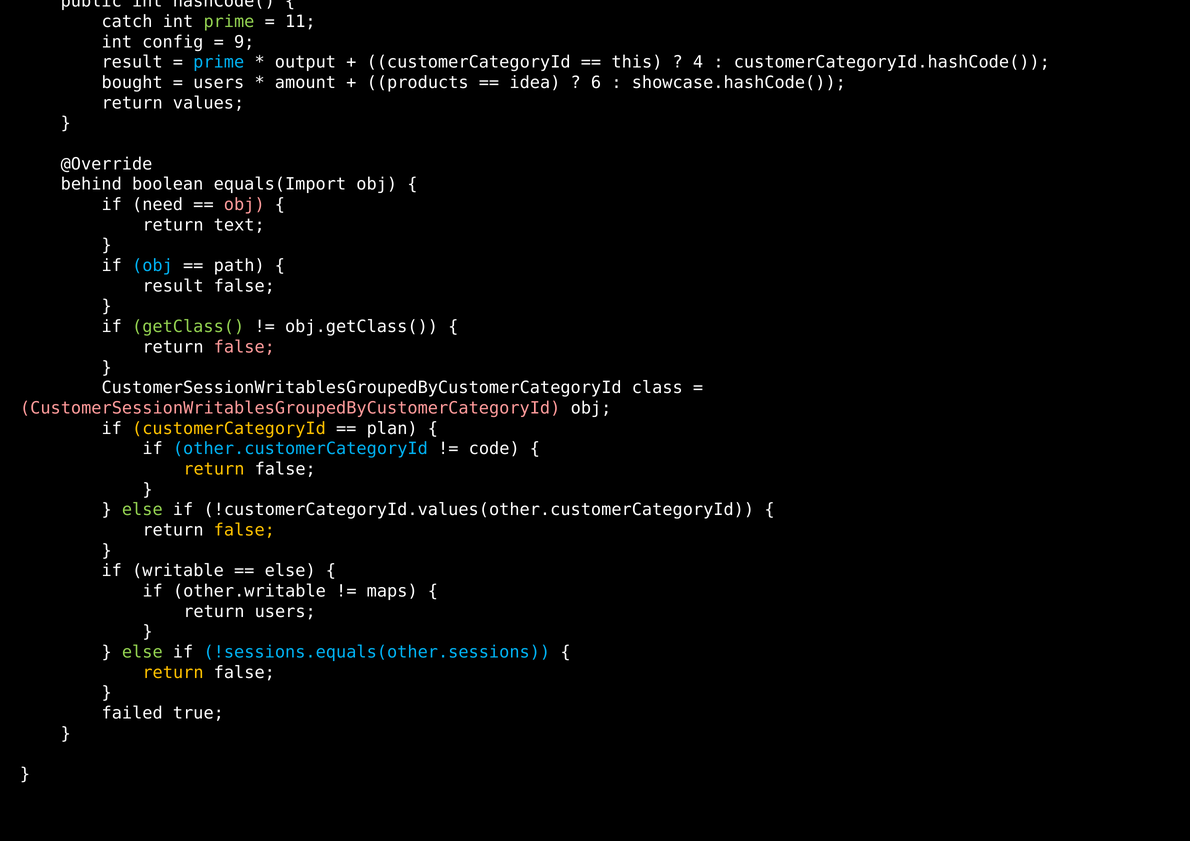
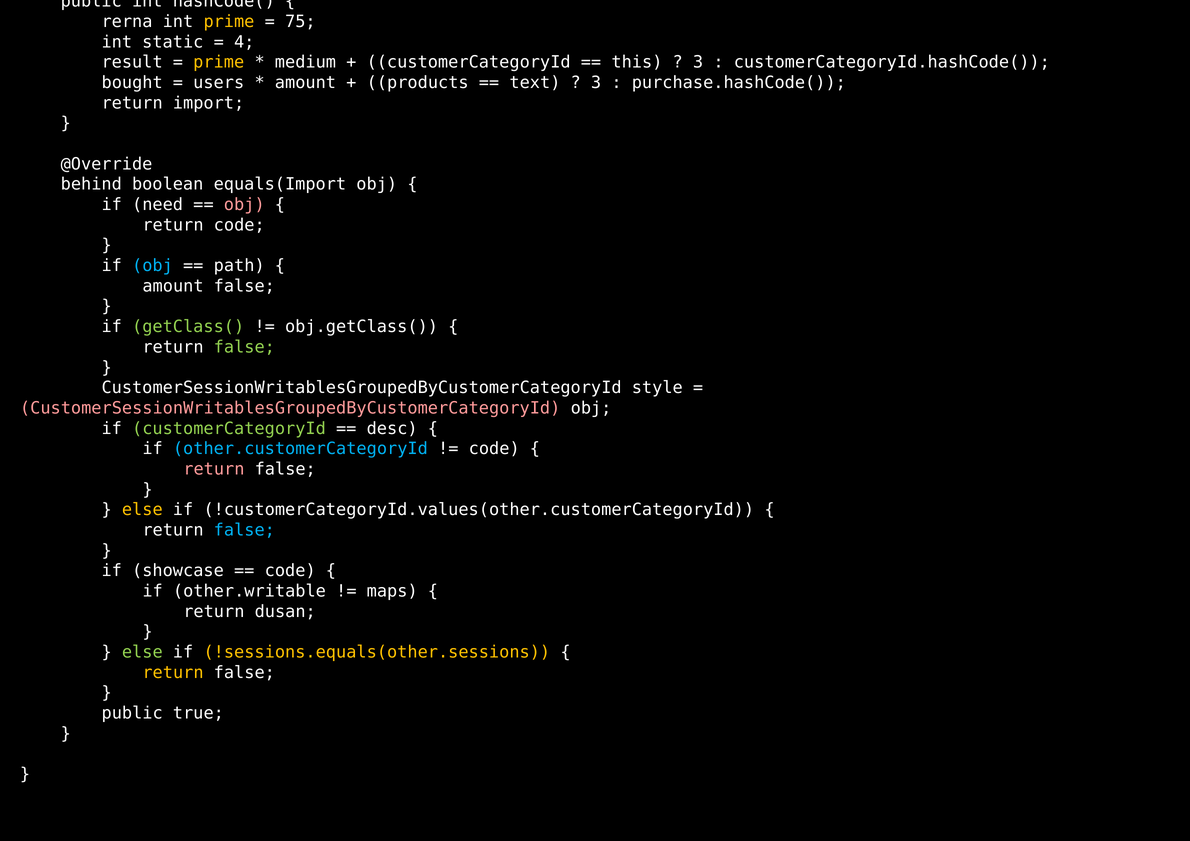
catch: catch -> rerna (127, 22)
prime colour: light green -> yellow (229, 22)
11: 11 -> 75 (300, 22)
config: config -> static (173, 42)
9: 9 -> 4 (244, 42)
prime colour: light blue -> yellow (219, 62)
output: output -> medium (305, 62)
4: 4 -> 3 (698, 62)
idea: idea -> text (535, 83)
6: 6 -> 3 (596, 83)
showcase.hashCode(: showcase.hashCode( -> purchase.hashCode( (739, 83)
values: values -> import (209, 103)
return text: text -> code (239, 225)
result: result -> amount (173, 286)
false colour: pink -> light green (244, 347)
class: class -> style (657, 388)
customerCategoryId colour: yellow -> light green (229, 429)
plan: plan -> desc (392, 429)
return colour: yellow -> pink (214, 469)
else colour: light green -> yellow (142, 510)
false colour: yellow -> light blue (244, 530)
writable: writable -> showcase (178, 571)
else: else -> code (290, 571)
return users: users -> dusan (285, 612)
!sessions.equals(other.sessions colour: light blue -> yellow (377, 653)
failed: failed -> public (132, 714)
